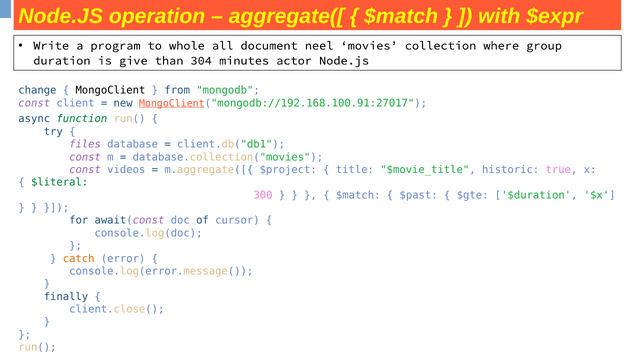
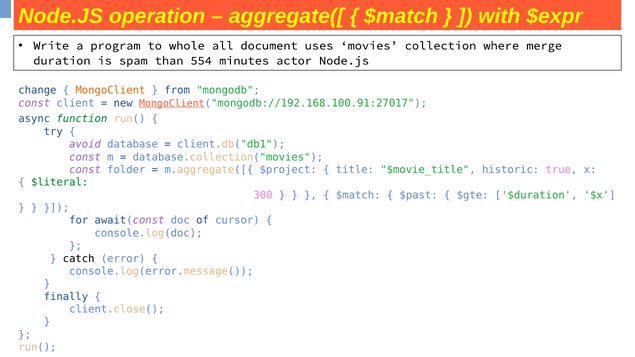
neel: neel -> uses (319, 46)
group: group -> merge (544, 46)
give: give -> spam (133, 61)
304: 304 -> 554 (201, 61)
MongoClient colour: black -> orange (110, 90)
files: files -> avoid (85, 144)
videos: videos -> folder (126, 170)
catch colour: orange -> black (79, 259)
